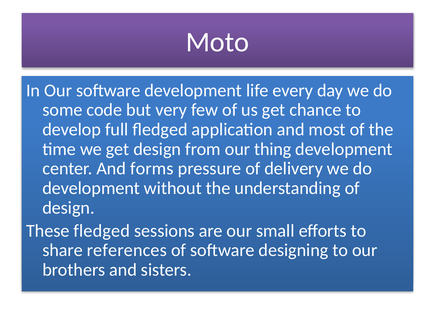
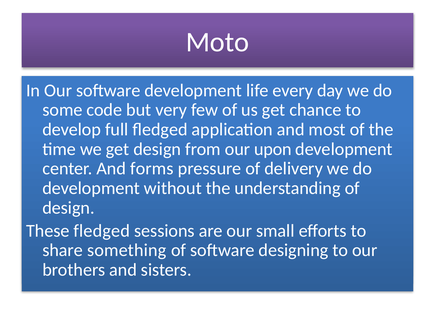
thing: thing -> upon (273, 149)
references: references -> something (127, 251)
